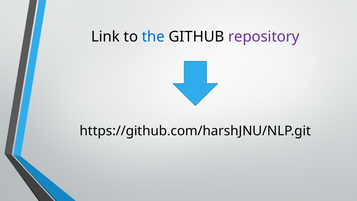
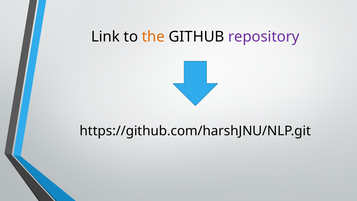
the colour: blue -> orange (153, 37)
